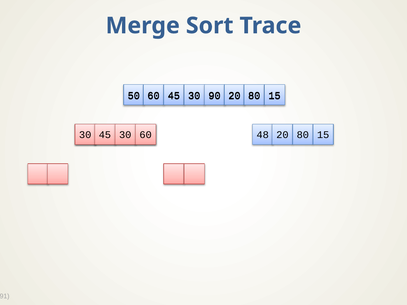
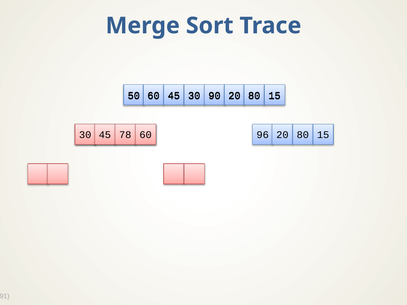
30 45 30: 30 -> 78 (125, 135)
48: 48 -> 96 (263, 135)
